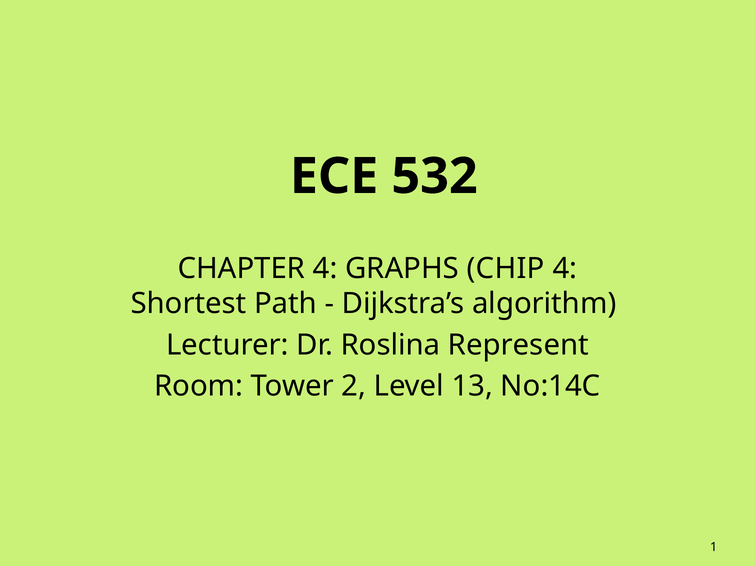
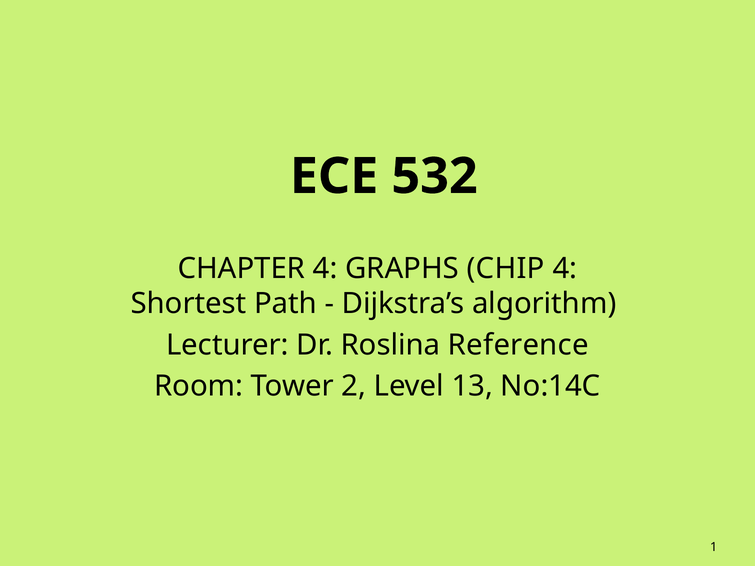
Represent: Represent -> Reference (518, 345)
